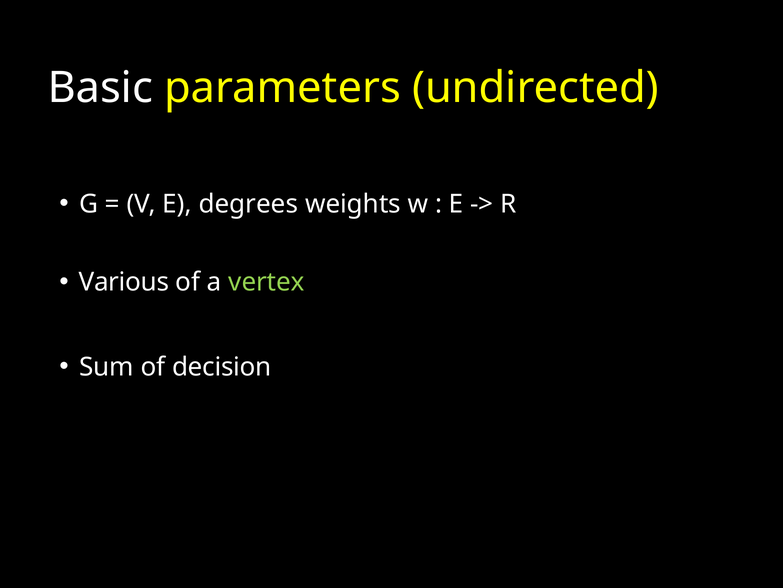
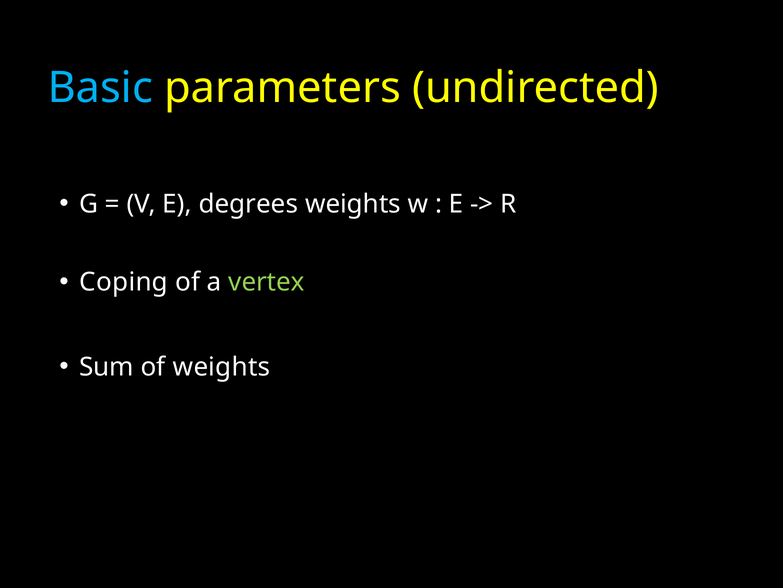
Basic colour: white -> light blue (100, 88)
Various: Various -> Coping (124, 282)
of decision: decision -> weights (222, 367)
